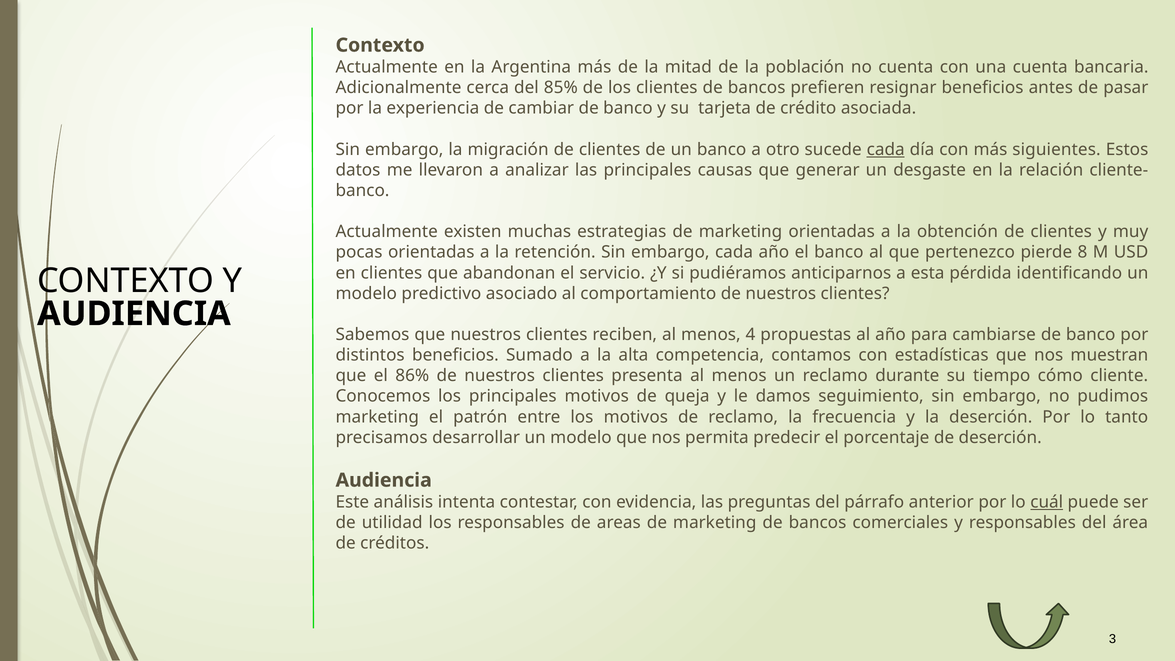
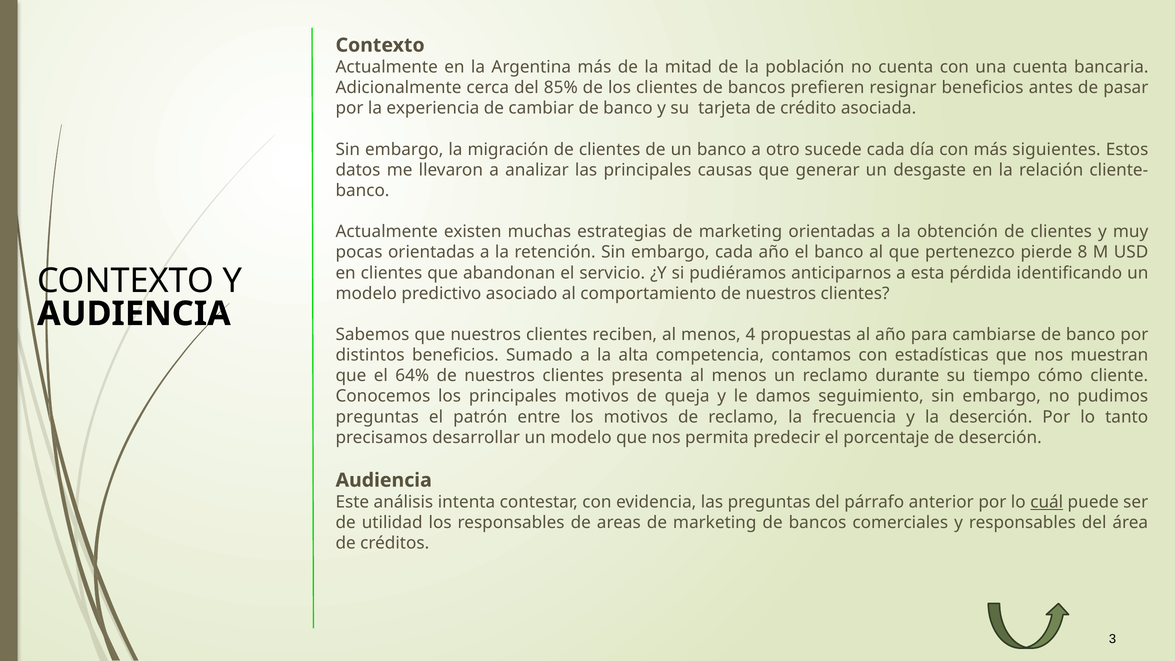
cada underline: present -> none (886, 149)
86%: 86% -> 64% (412, 376)
marketing: marketing -> preguntas (377, 417)
